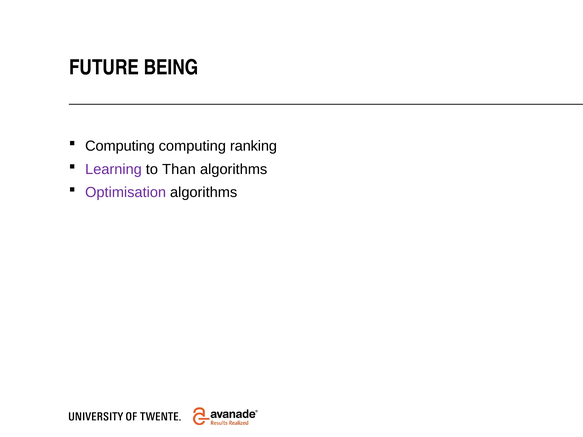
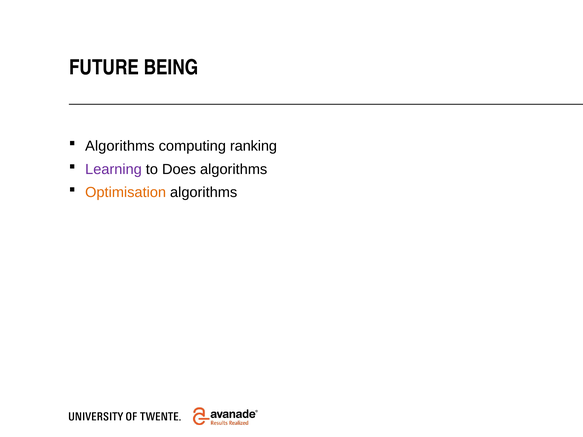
Computing: Computing -> Algorithms (120, 146)
Than: Than -> Does (179, 169)
Optimisation colour: purple -> orange (126, 193)
